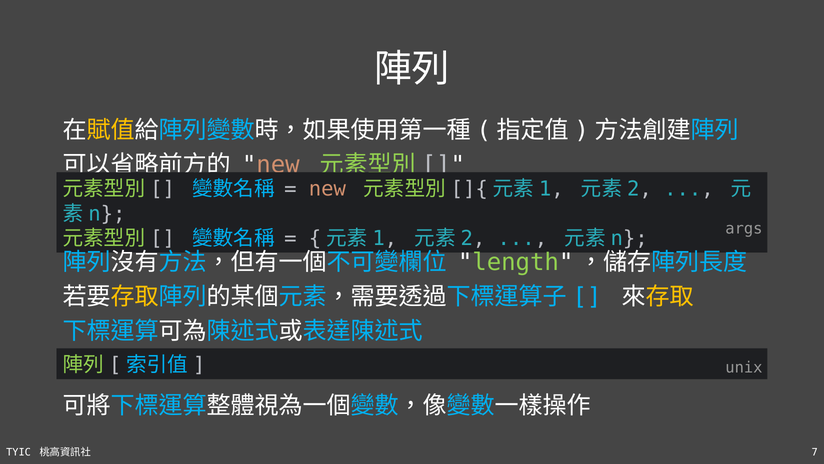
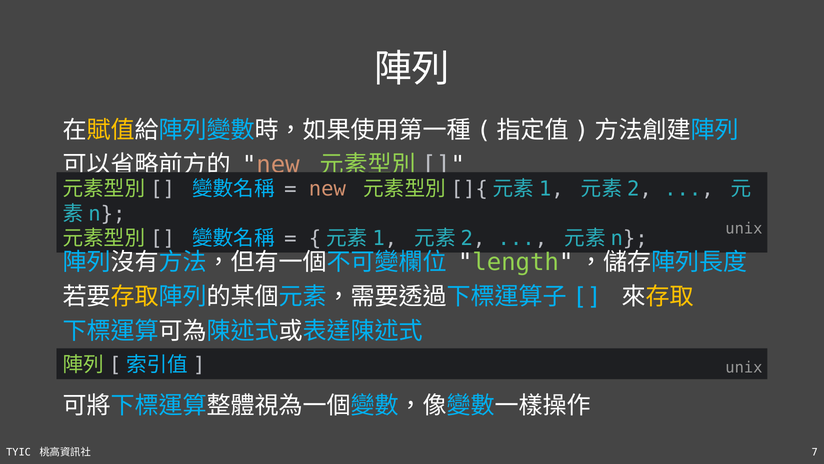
args: args -> unix (744, 229)
